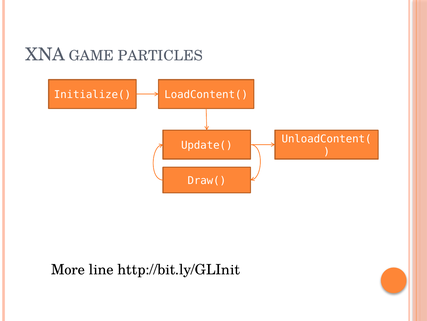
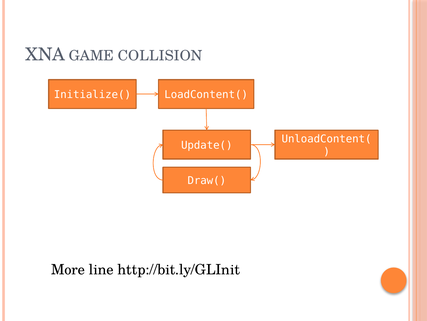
PARTICLES: PARTICLES -> COLLISION (160, 56)
